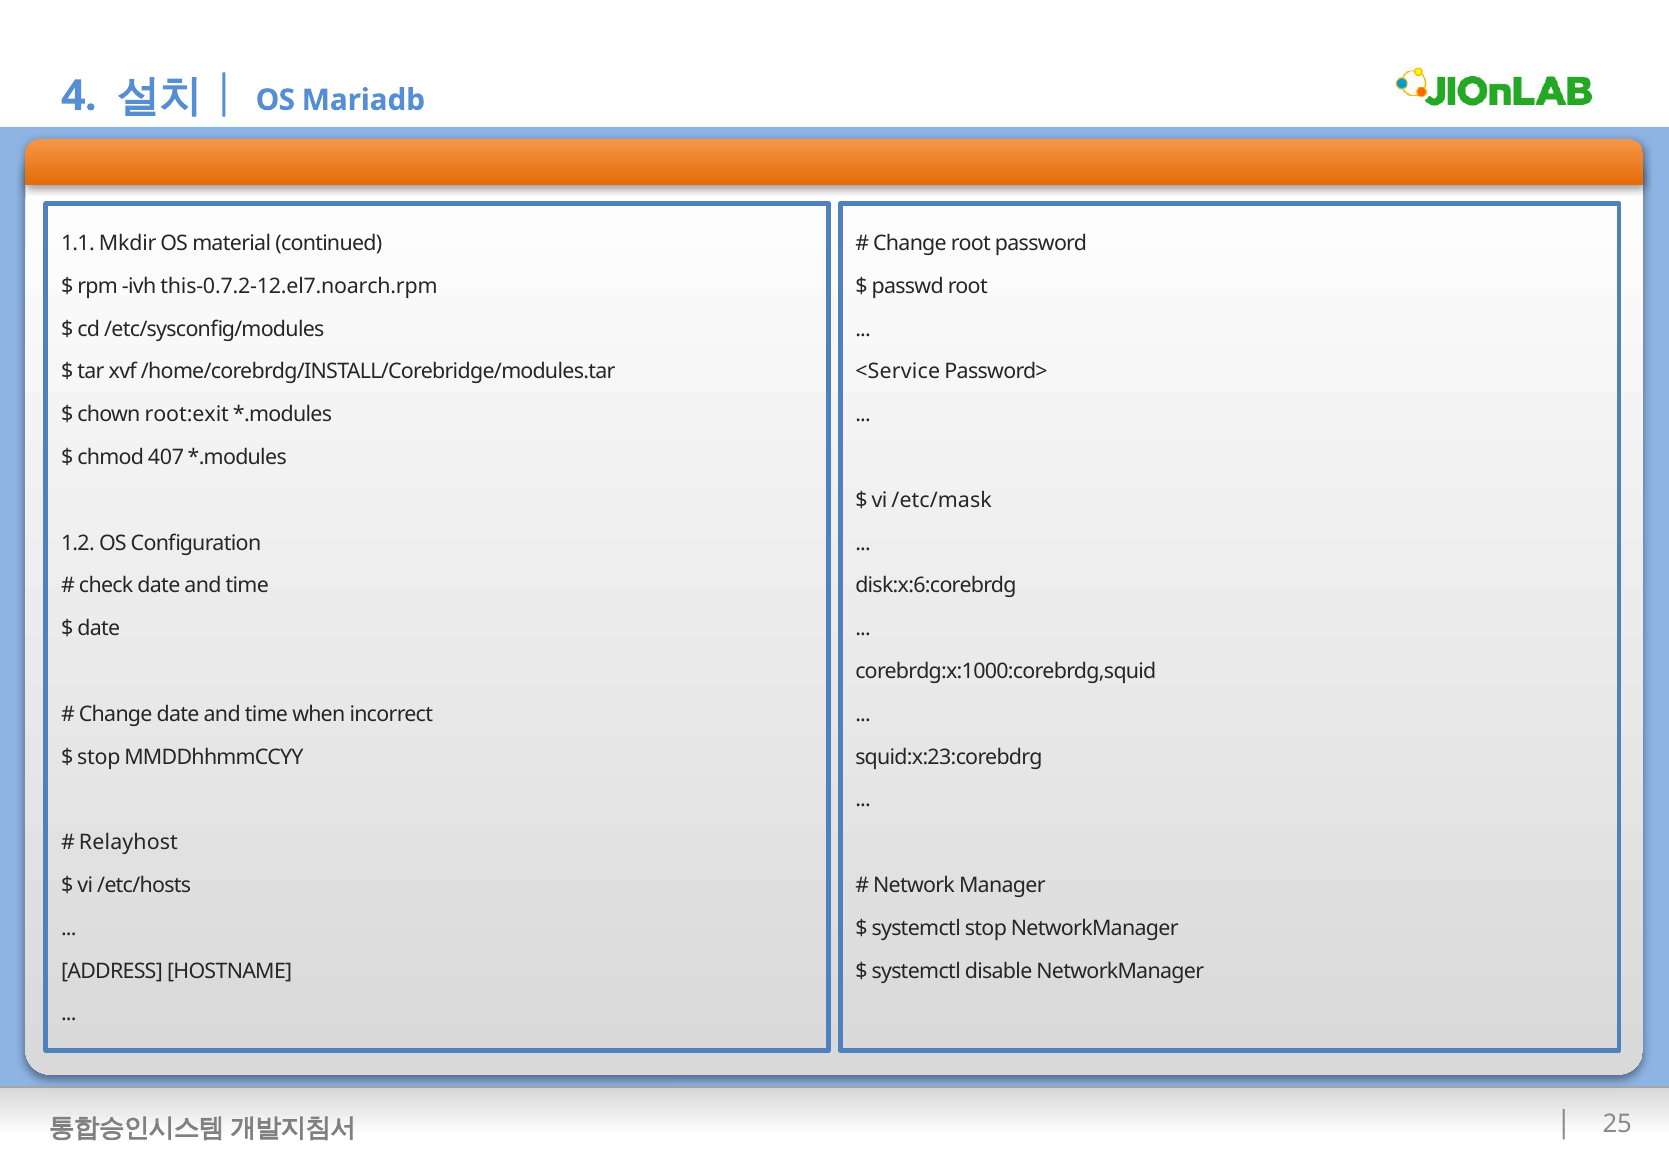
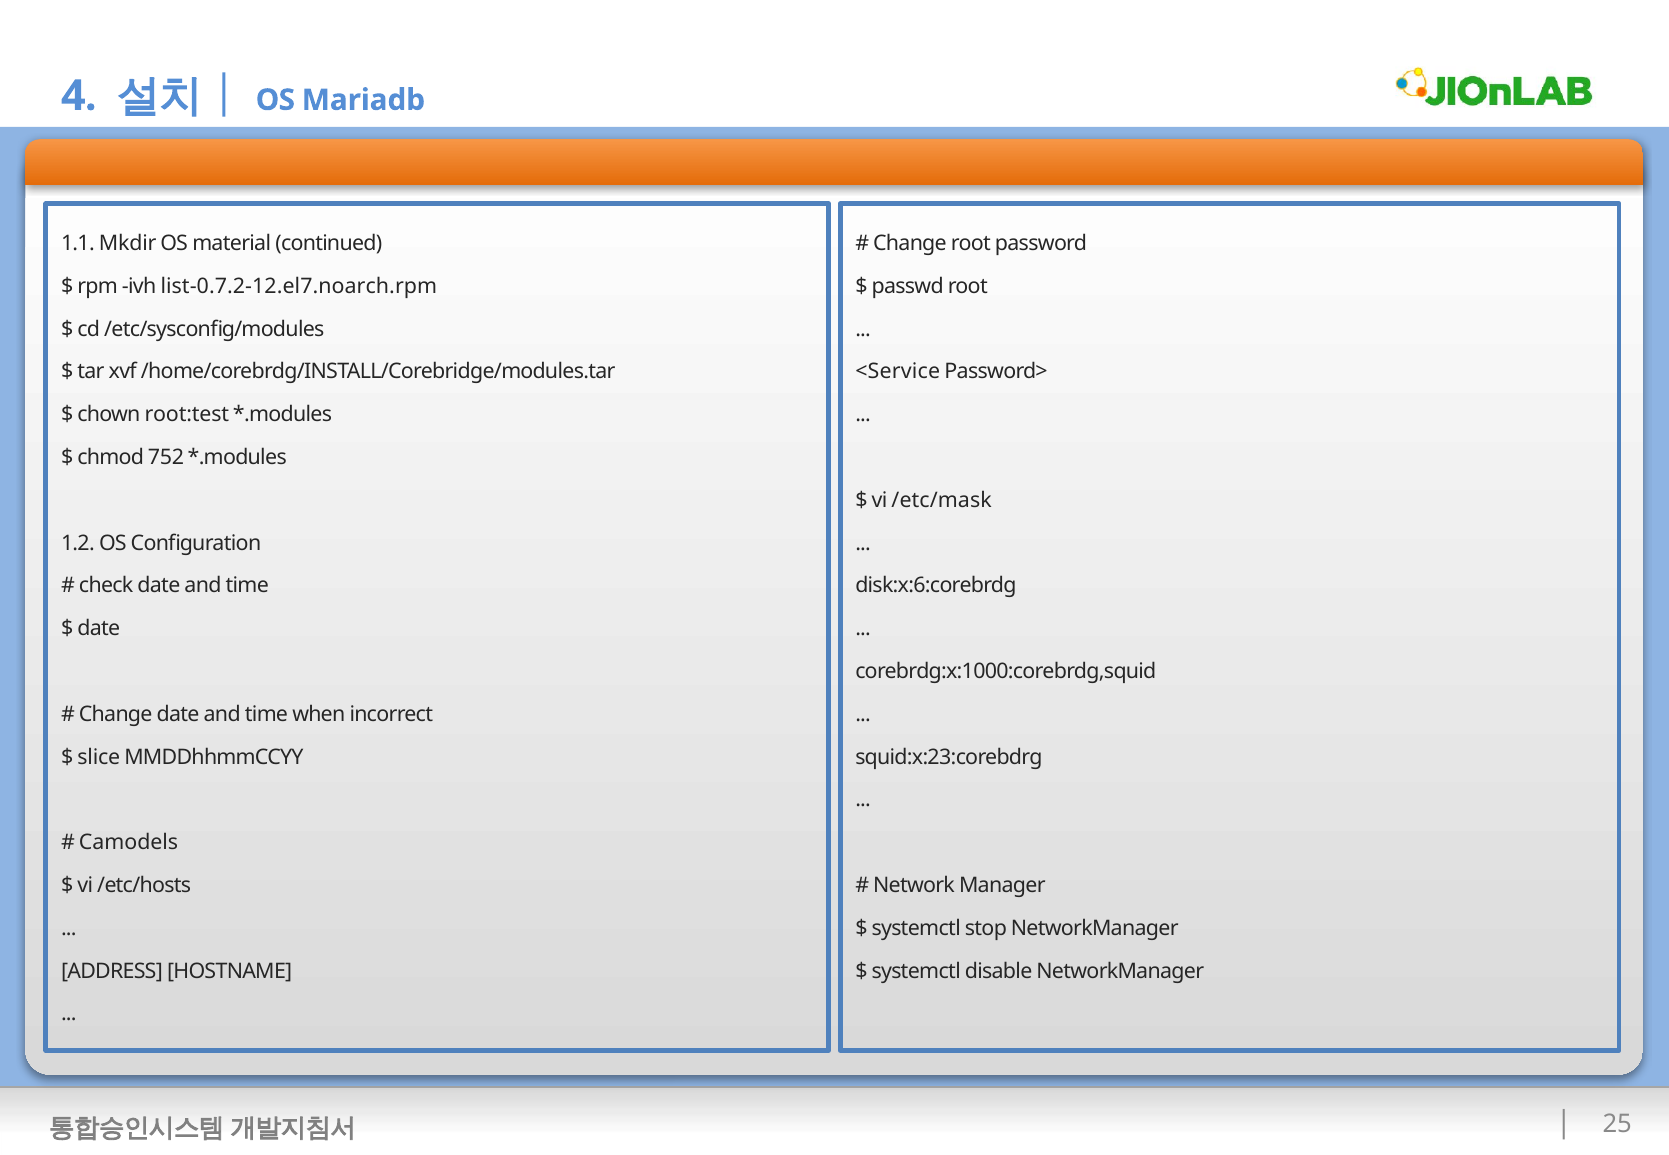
this-0.7.2-12.el7.noarch.rpm: this-0.7.2-12.el7.noarch.rpm -> list-0.7.2-12.el7.noarch.rpm (299, 286)
root:exit: root:exit -> root:test (187, 415)
407: 407 -> 752 (166, 458)
stop: stop -> slice (99, 757)
Relayhost: Relayhost -> Camodels (129, 843)
